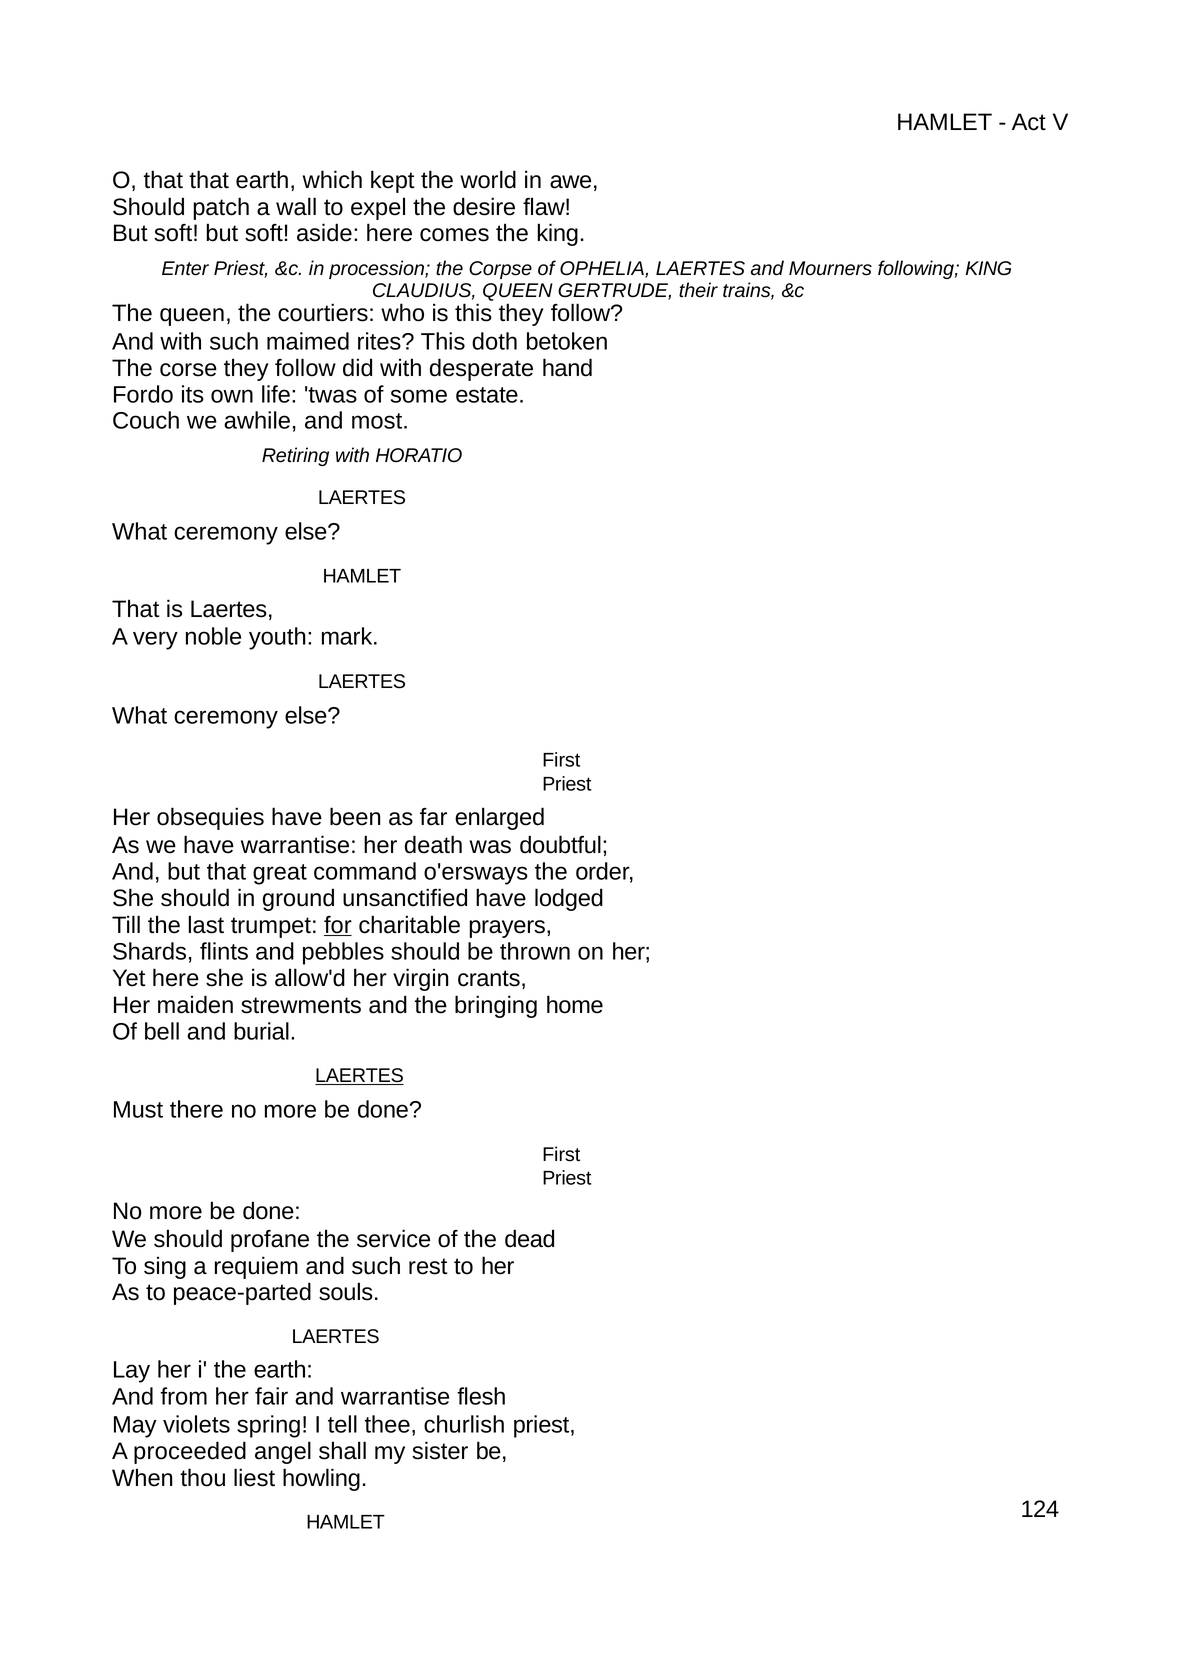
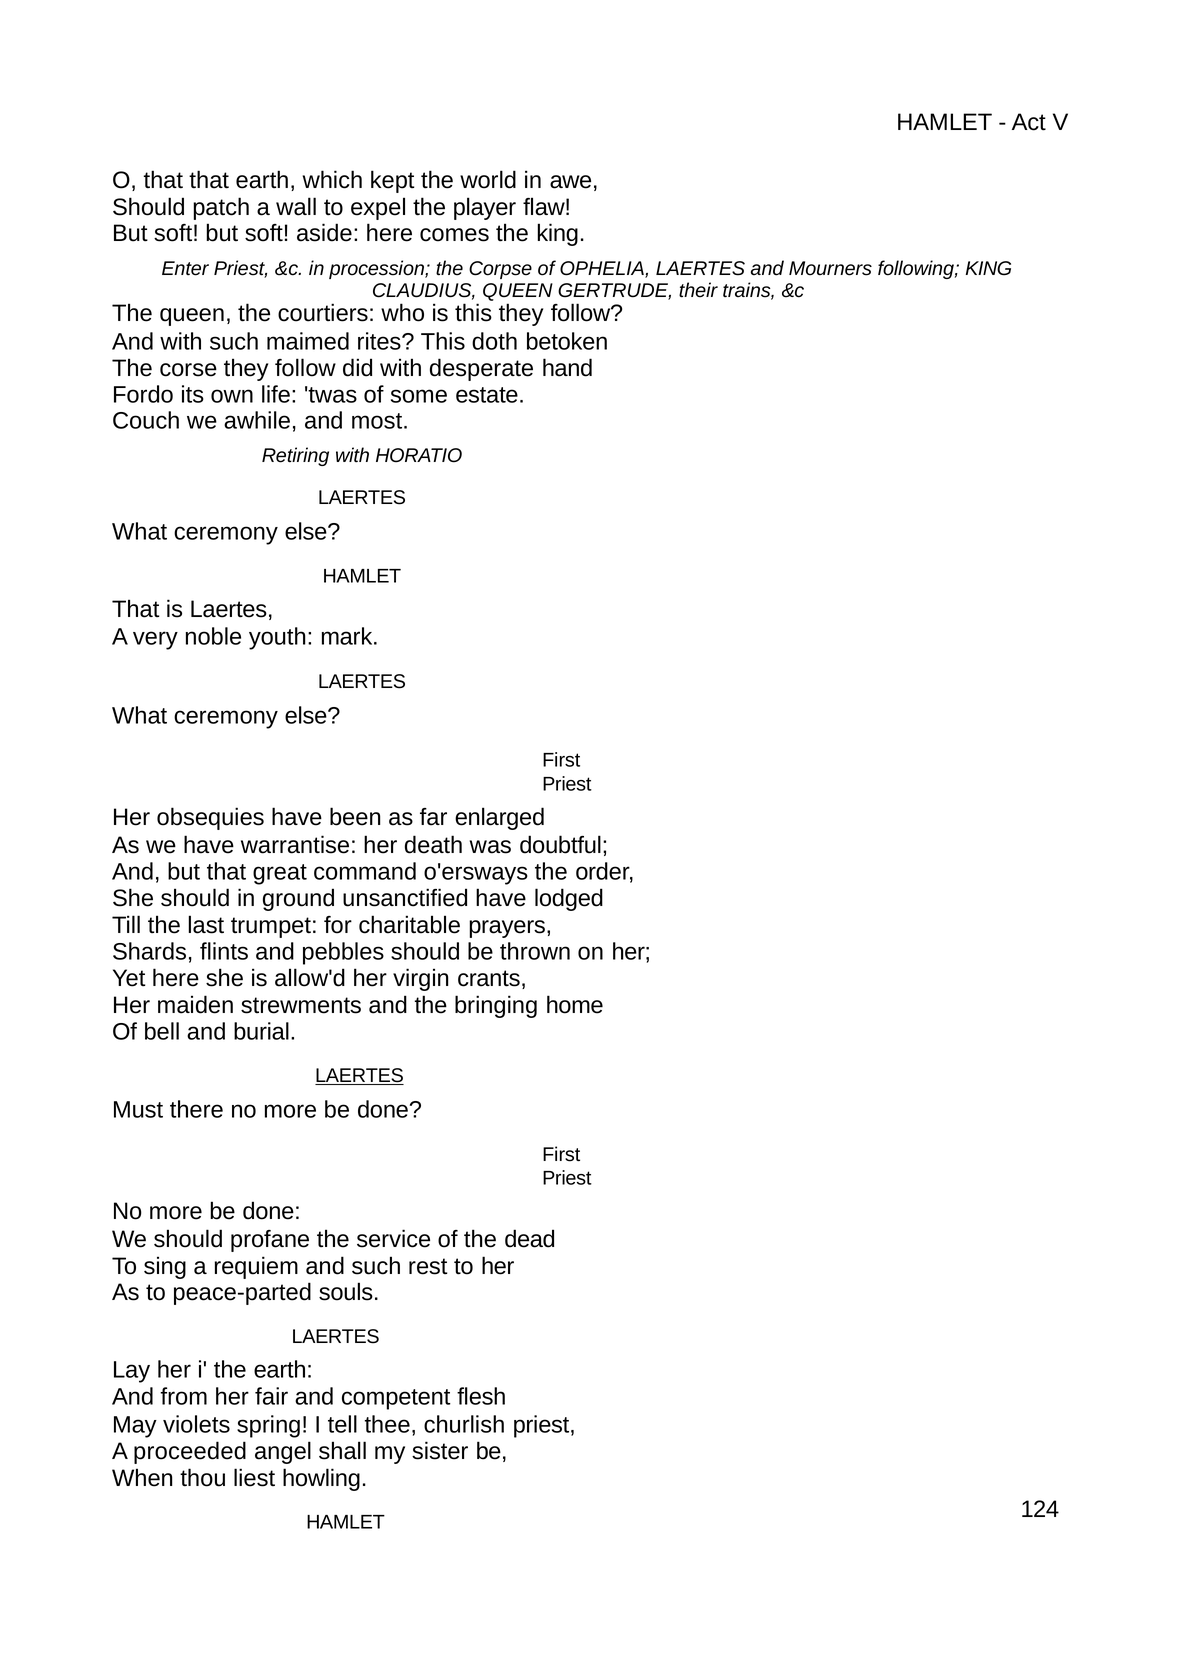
desire: desire -> player (484, 207)
for underline: present -> none (338, 925)
and warrantise: warrantise -> competent (396, 1397)
